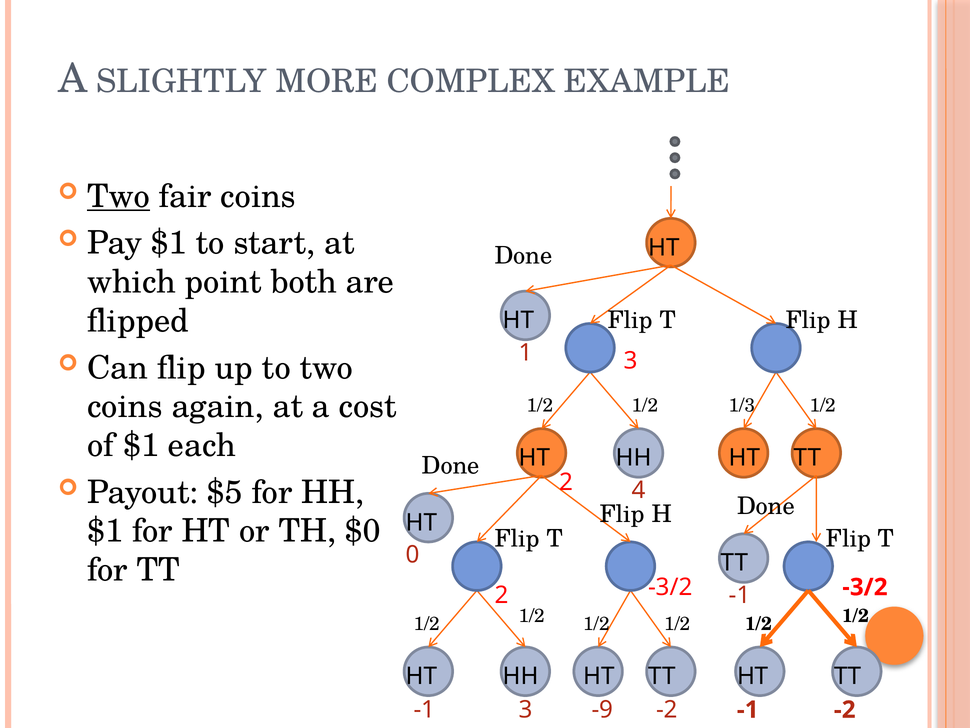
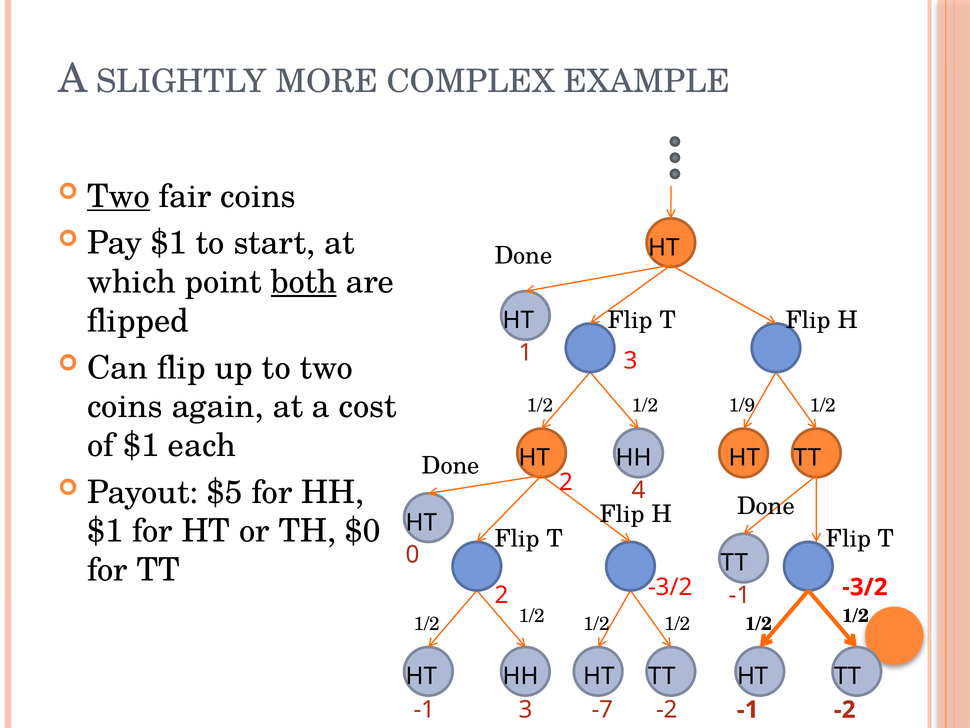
both underline: none -> present (304, 282)
1/3: 1/3 -> 1/9 (742, 405)
-9: -9 -> -7 (602, 709)
